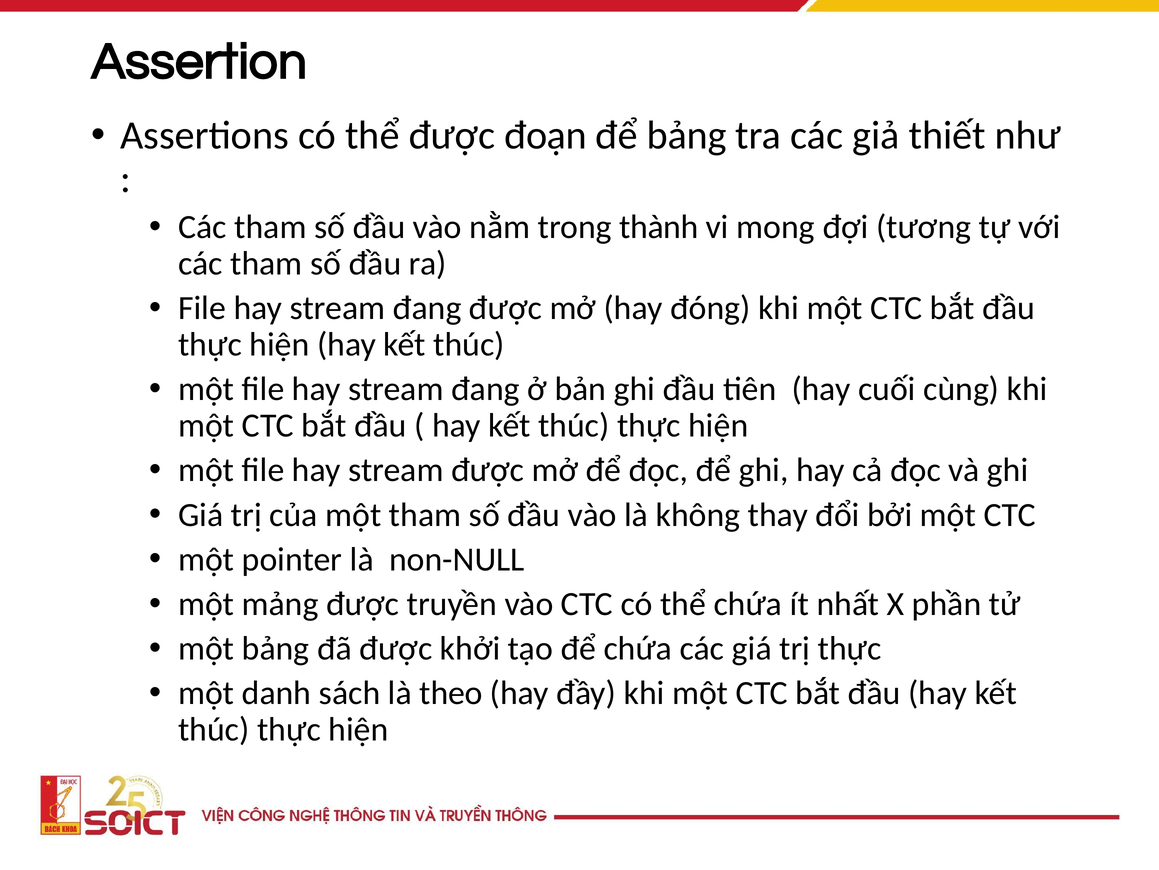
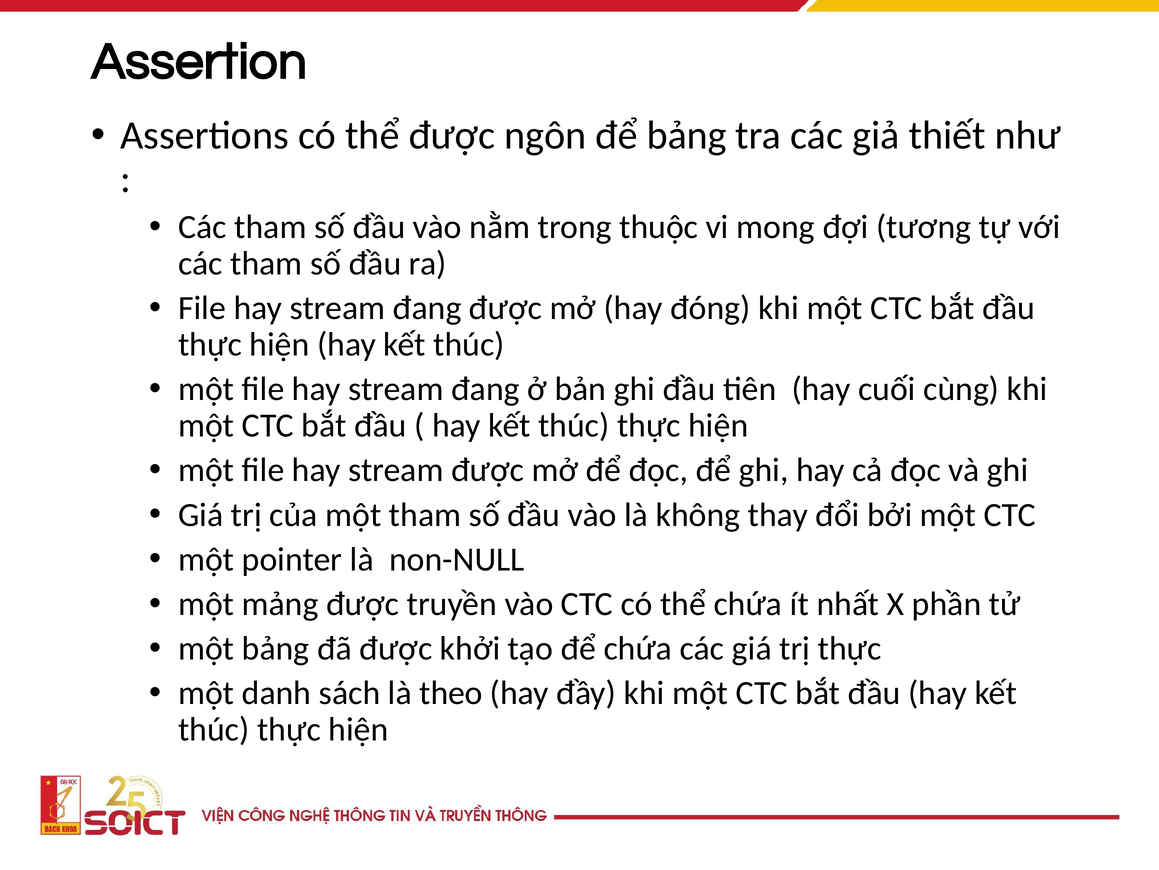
đoạn: đoạn -> ngôn (545, 135)
thành: thành -> thuộc (659, 227)
